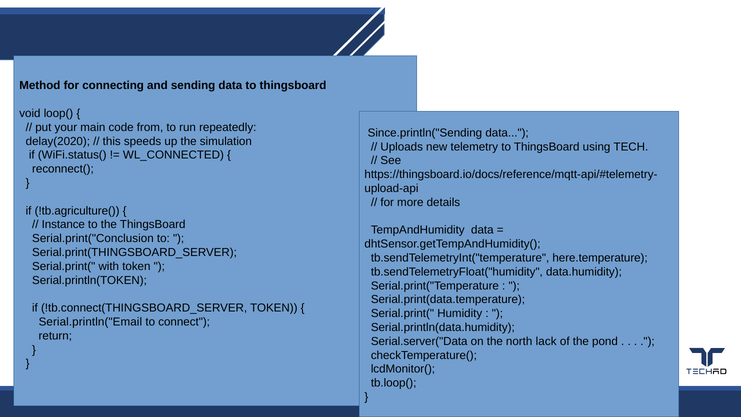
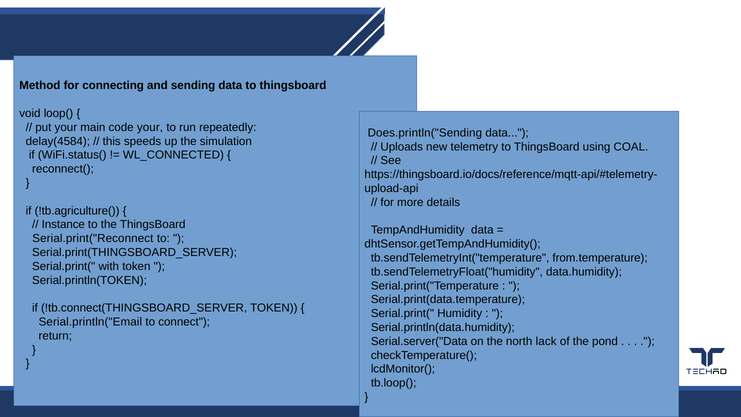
code from: from -> your (150, 127)
Since.println("Sending: Since.println("Sending -> Does.println("Sending (425, 133)
delay(2020: delay(2020 -> delay(4584 (58, 141)
TECH: TECH -> COAL (631, 147)
Serial.print("Conclusion: Serial.print("Conclusion -> Serial.print("Reconnect (93, 238)
here.temperature: here.temperature -> from.temperature (600, 258)
